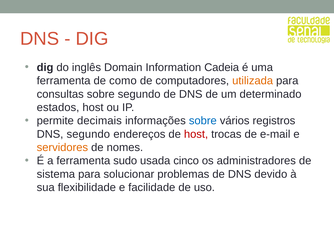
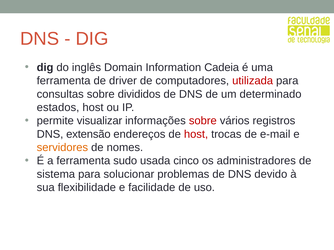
como: como -> driver (123, 81)
utilizada colour: orange -> red (253, 81)
sobre segundo: segundo -> divididos (139, 94)
decimais: decimais -> visualizar (100, 121)
sobre colour: blue -> red (203, 121)
DNS segundo: segundo -> extensão (88, 134)
